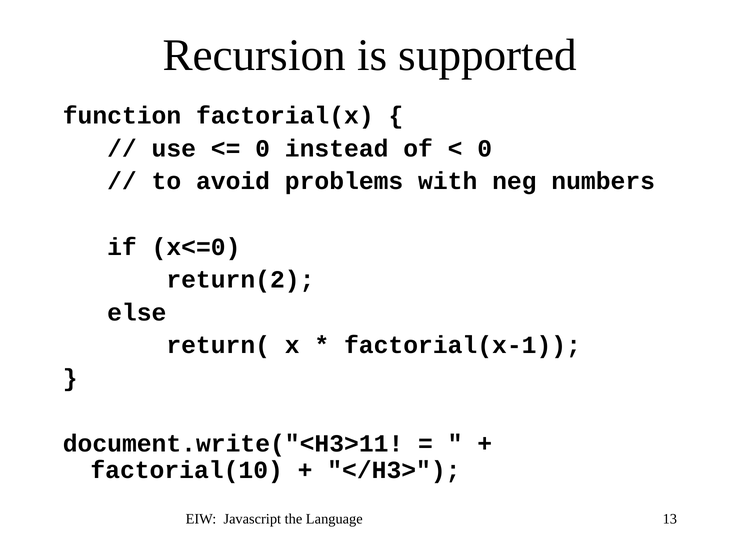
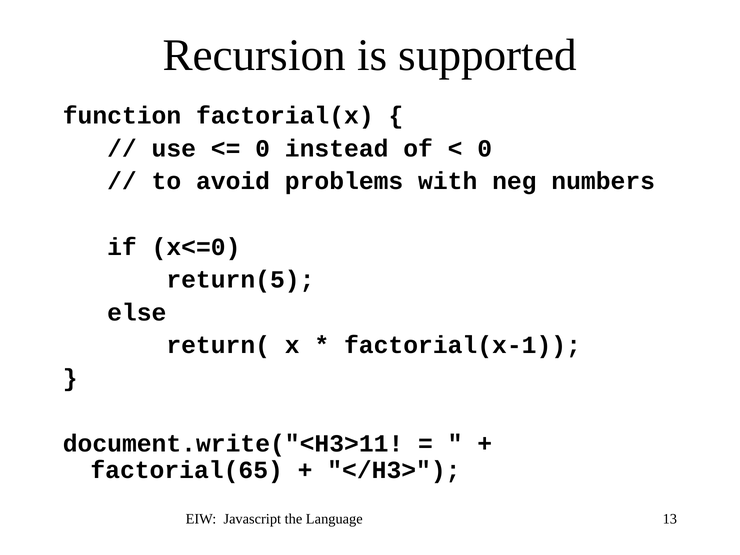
return(2: return(2 -> return(5 (240, 280)
factorial(10: factorial(10 -> factorial(65 (187, 470)
